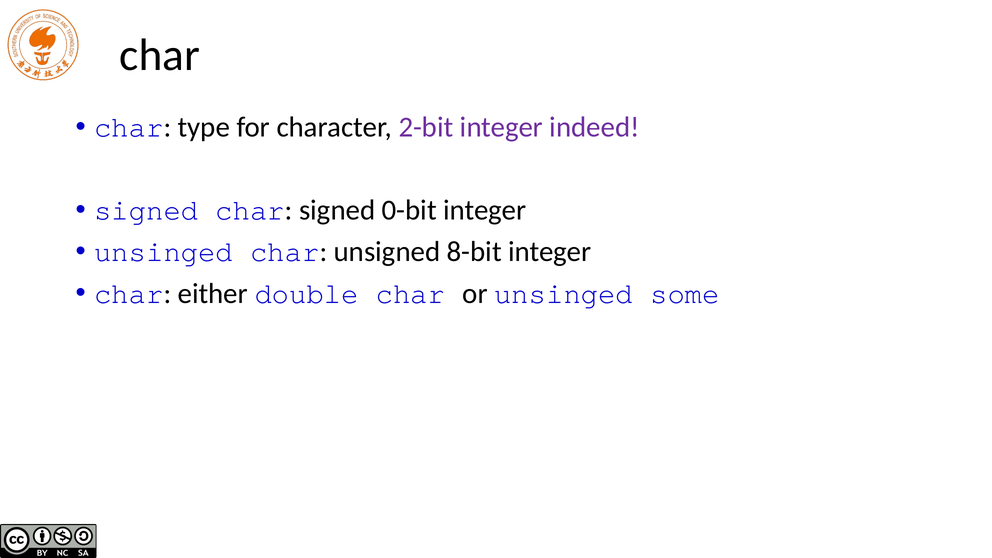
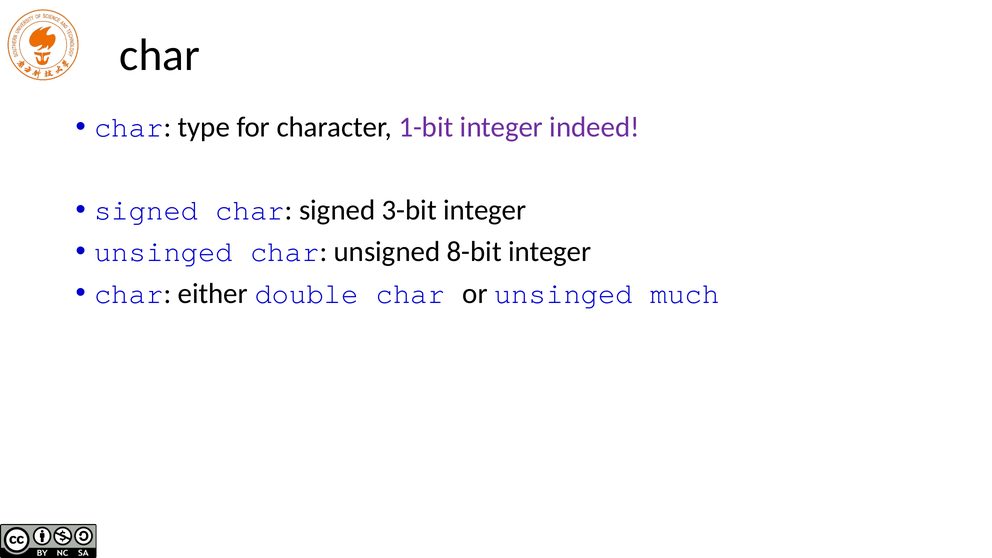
2-bit: 2-bit -> 1-bit (426, 127)
0-bit: 0-bit -> 3-bit (409, 210)
some: some -> much (685, 294)
